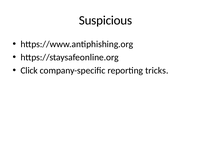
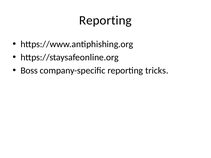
Suspicious: Suspicious -> Reporting (105, 20)
Click: Click -> Boss (29, 71)
